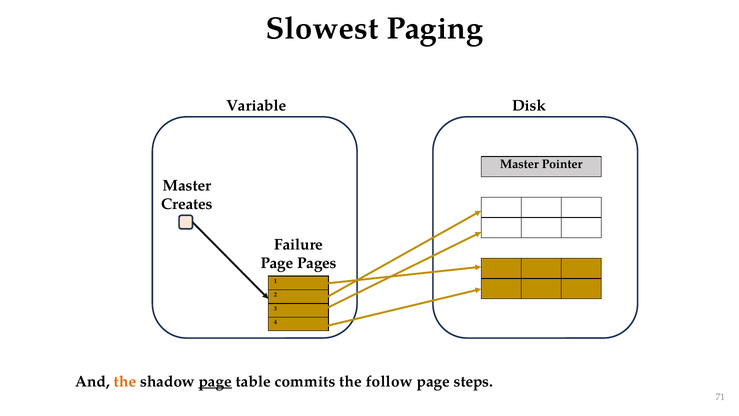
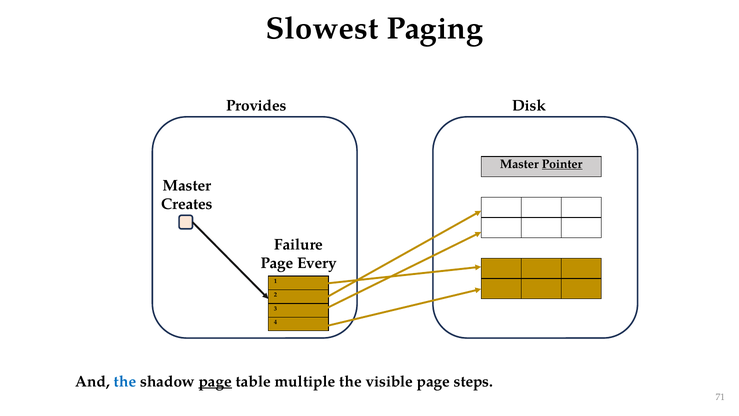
Variable: Variable -> Provides (256, 106)
Pointer underline: none -> present (562, 164)
Pages: Pages -> Every (317, 263)
the colour: orange -> blue (125, 381)
commits: commits -> multiple (305, 381)
follow: follow -> visible (389, 381)
